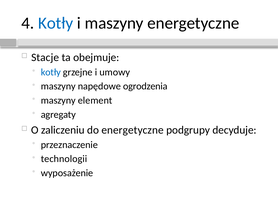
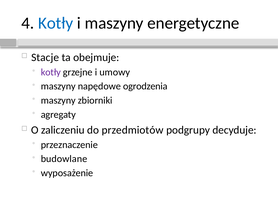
kotły colour: blue -> purple (51, 72)
element: element -> zbiorniki (95, 101)
do energetyczne: energetyczne -> przedmiotów (133, 130)
technologii: technologii -> budowlane (64, 159)
